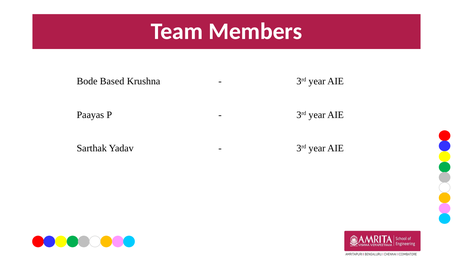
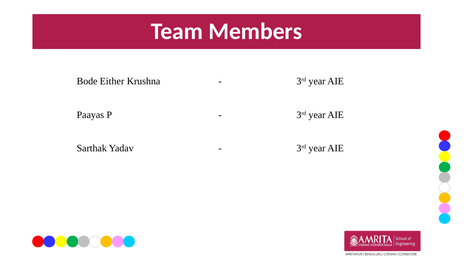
Based: Based -> Either (112, 81)
